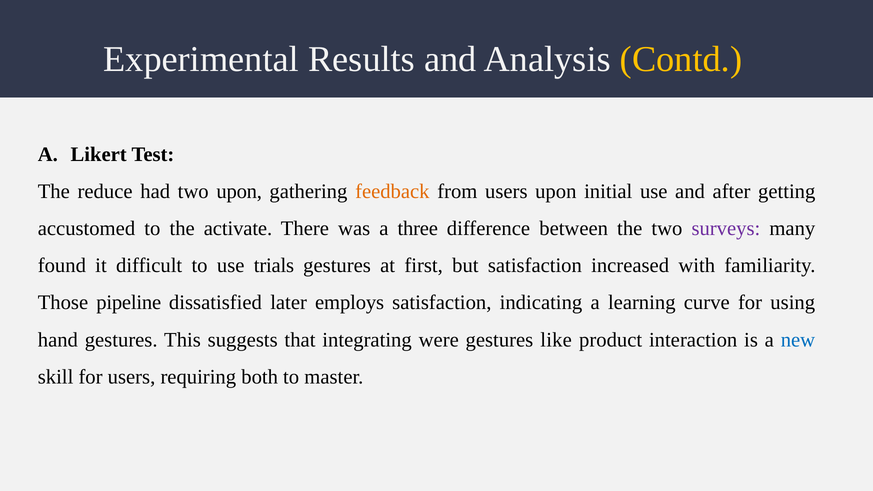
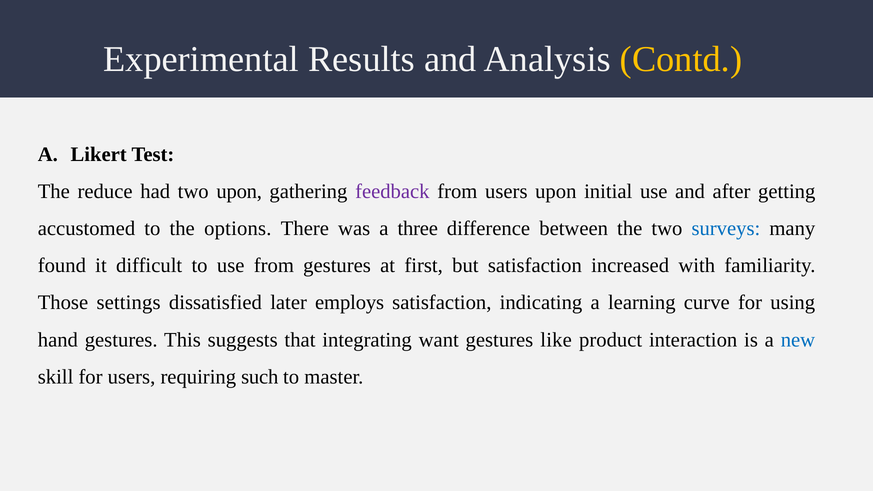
feedback colour: orange -> purple (392, 191)
activate: activate -> options (238, 228)
surveys colour: purple -> blue (726, 228)
use trials: trials -> from (274, 266)
pipeline: pipeline -> settings (129, 303)
were: were -> want (439, 340)
both: both -> such (260, 377)
